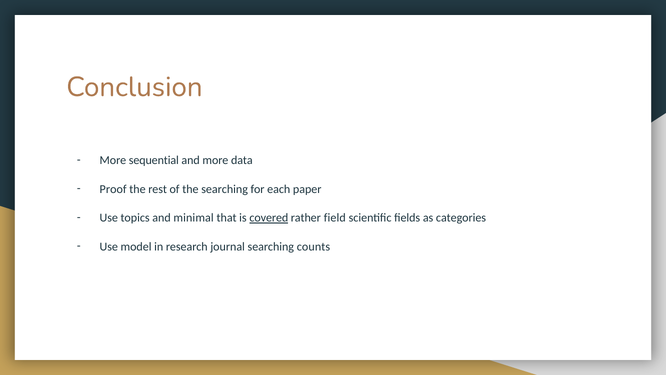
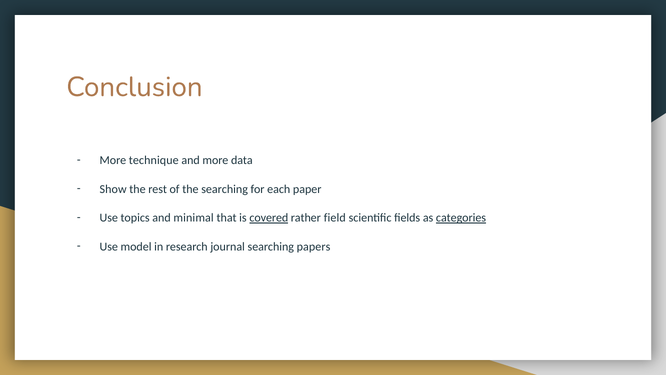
sequential: sequential -> technique (154, 160)
Proof: Proof -> Show (113, 189)
categories underline: none -> present (461, 218)
counts: counts -> papers (314, 246)
